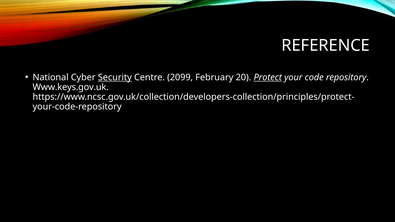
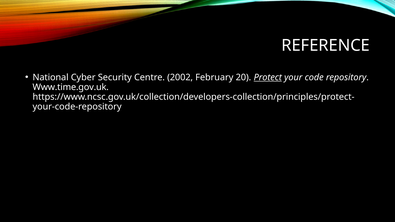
Security underline: present -> none (115, 77)
2099: 2099 -> 2002 (180, 77)
Www.keys.gov.uk: Www.keys.gov.uk -> Www.time.gov.uk (71, 87)
